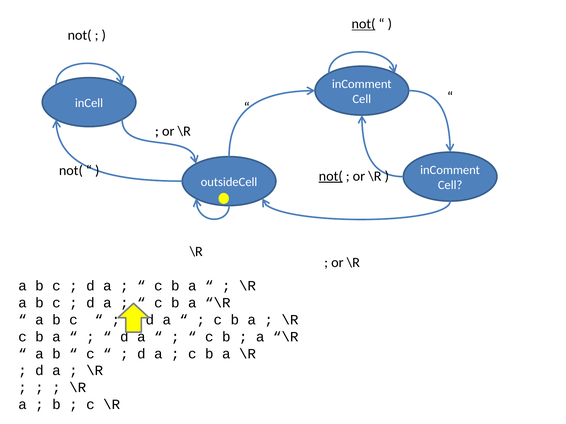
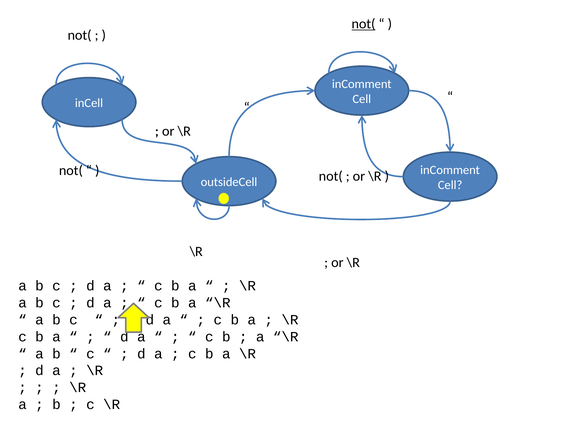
not( underline: present -> none (331, 176)
